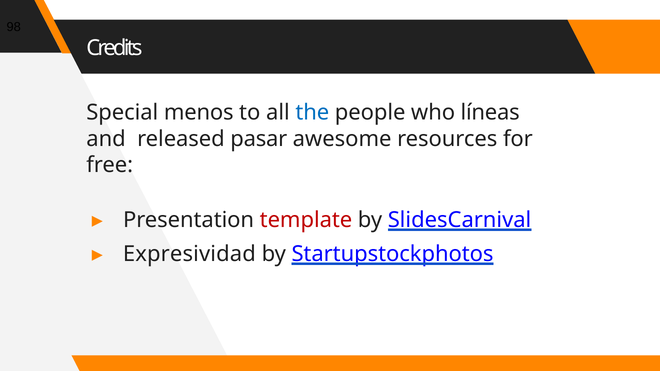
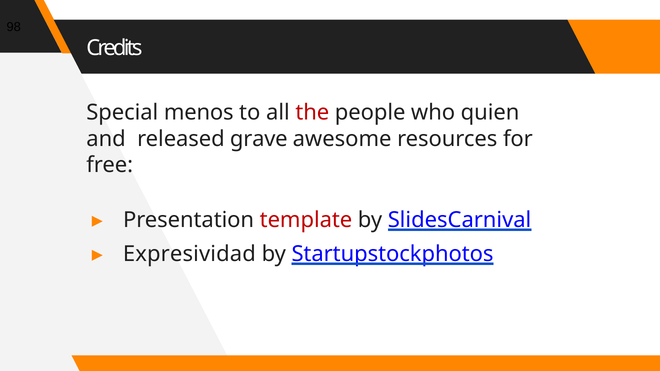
the colour: blue -> red (312, 112)
líneas: líneas -> quien (490, 112)
pasar: pasar -> grave (259, 139)
